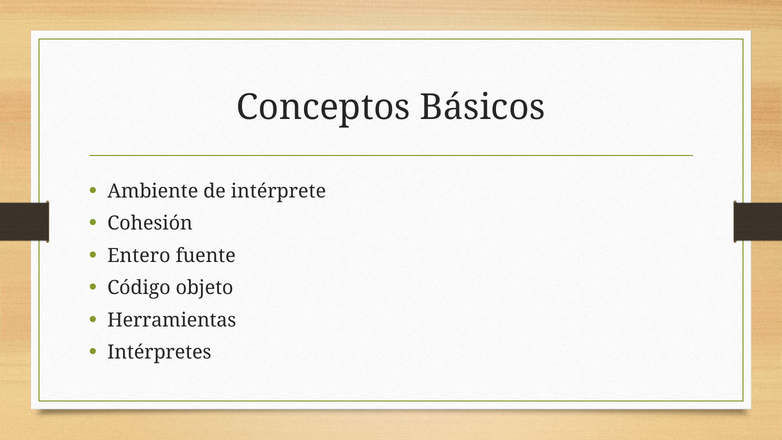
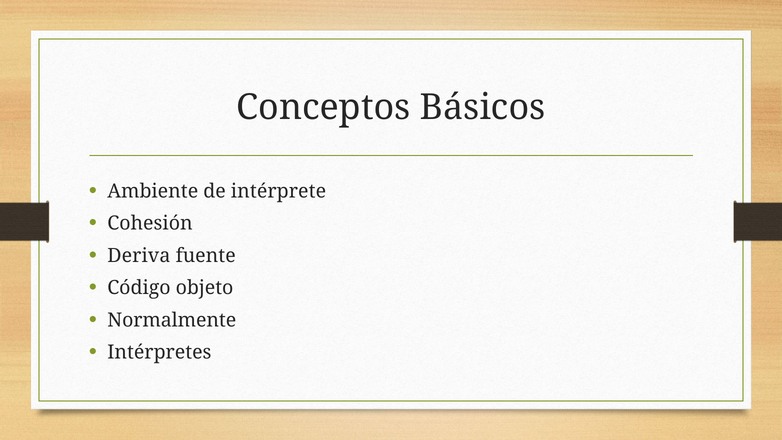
Entero: Entero -> Deriva (139, 256)
Herramientas: Herramientas -> Normalmente (172, 320)
